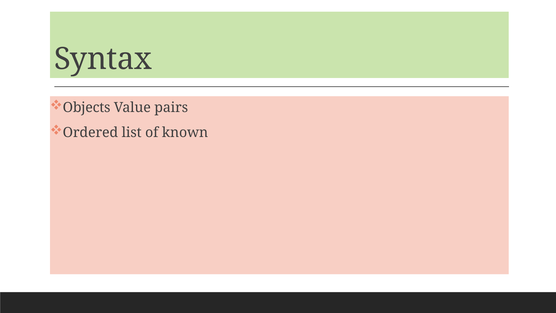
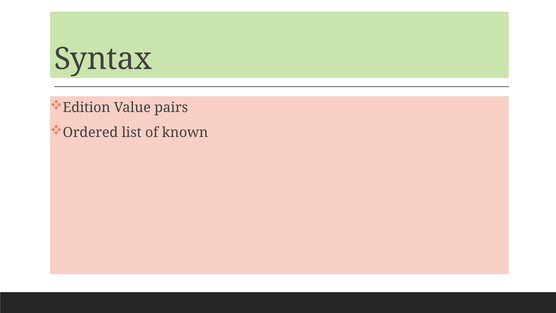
Objects: Objects -> Edition (87, 108)
